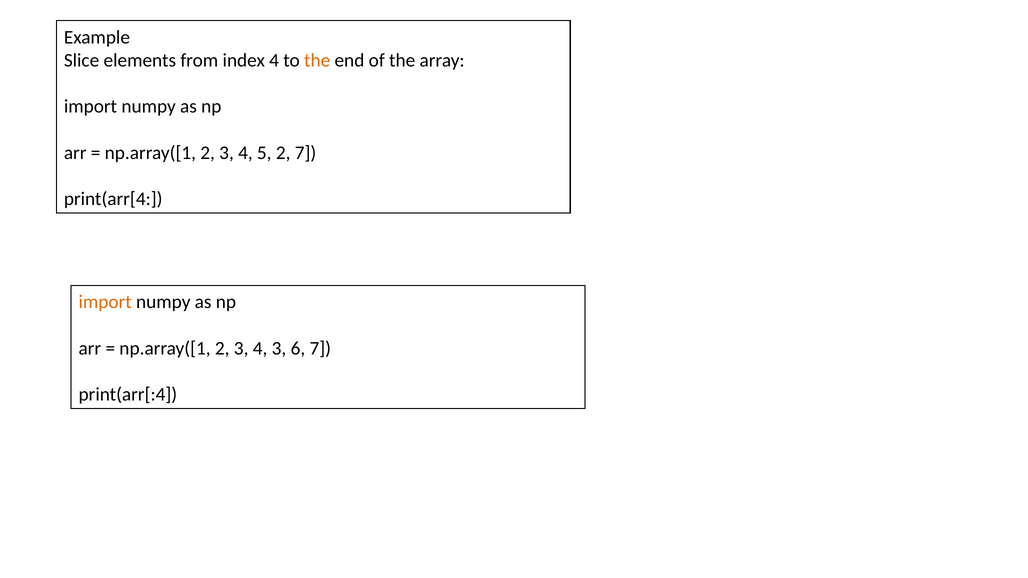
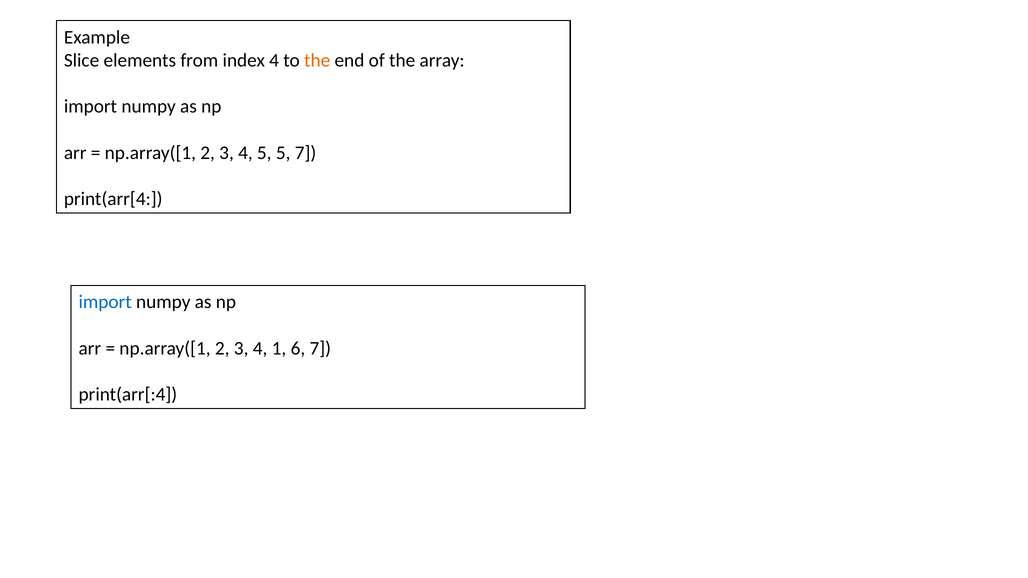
5 2: 2 -> 5 (283, 153)
import colour: orange -> blue (105, 302)
4 3: 3 -> 1 (279, 349)
